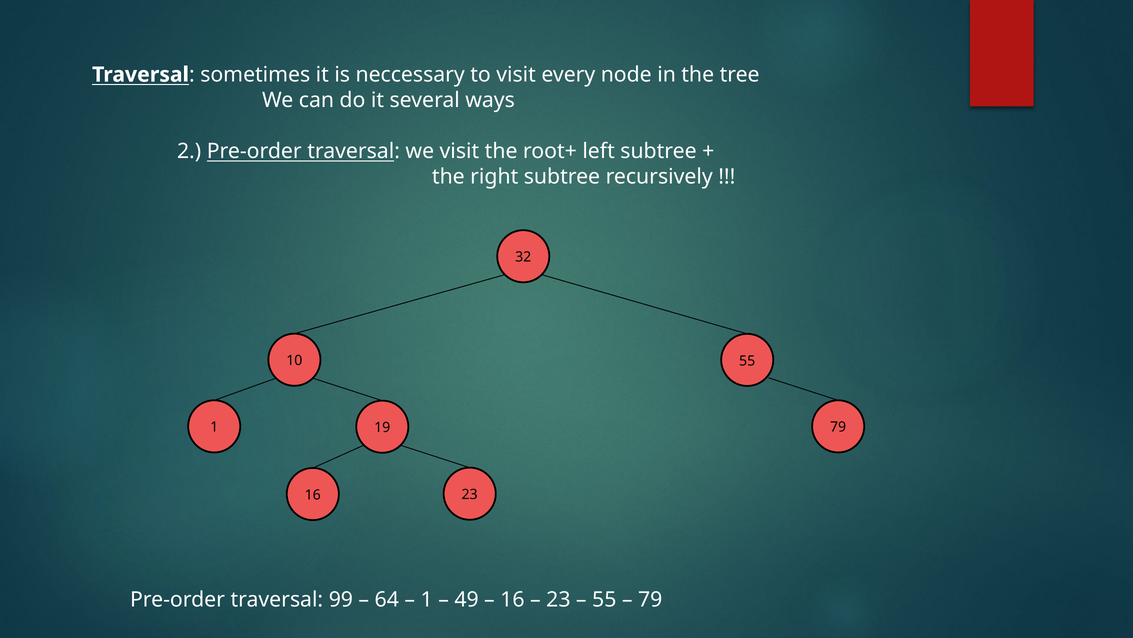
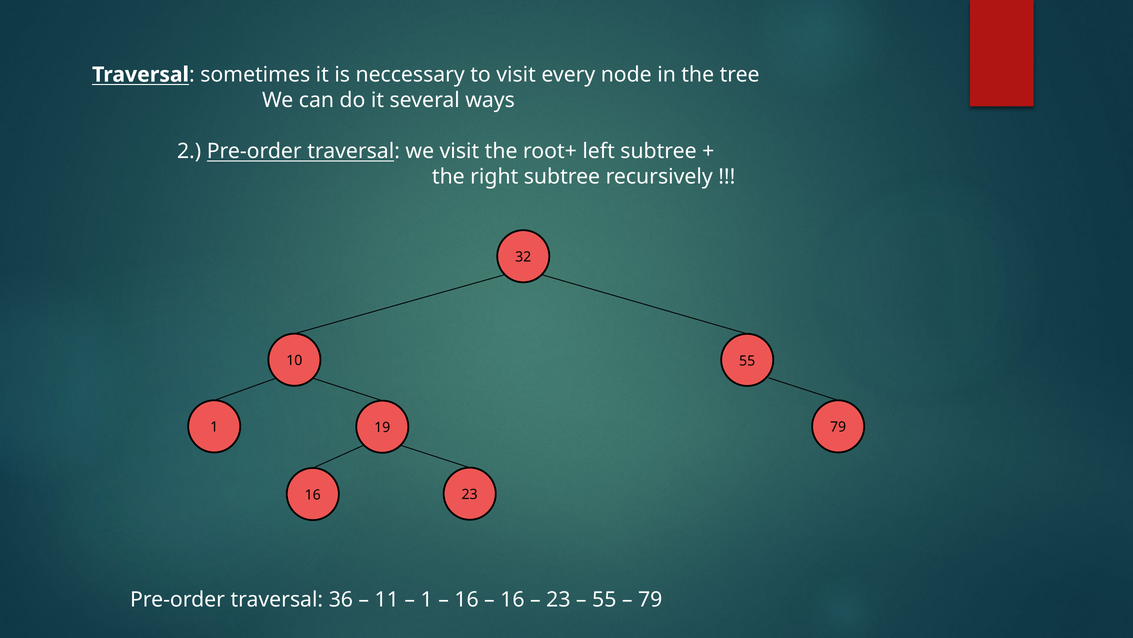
99: 99 -> 36 (341, 599)
64: 64 -> 11 (387, 599)
49: 49 -> 16 (467, 599)
